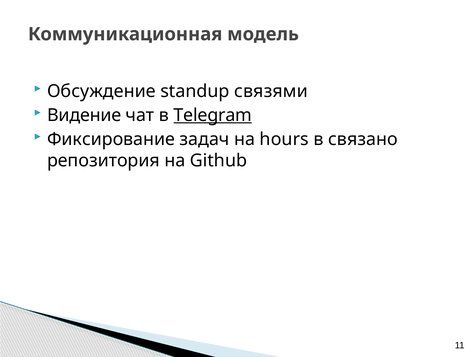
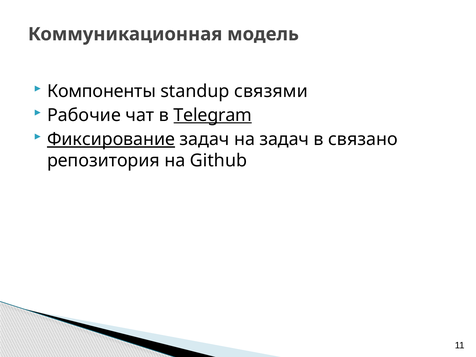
Обсуждение: Обсуждение -> Компоненты (101, 91)
Видение: Видение -> Рабочие (84, 115)
Фиксирование underline: none -> present (111, 139)
на hours: hours -> задач (284, 139)
